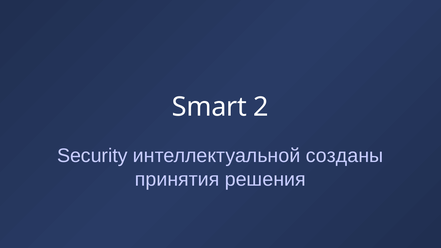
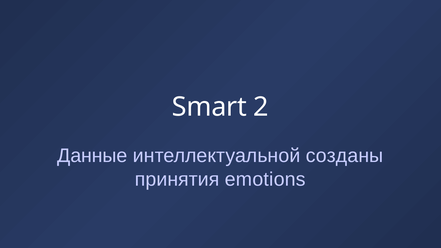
Security: Security -> Данные (92, 156)
решения: решения -> emotions (265, 179)
